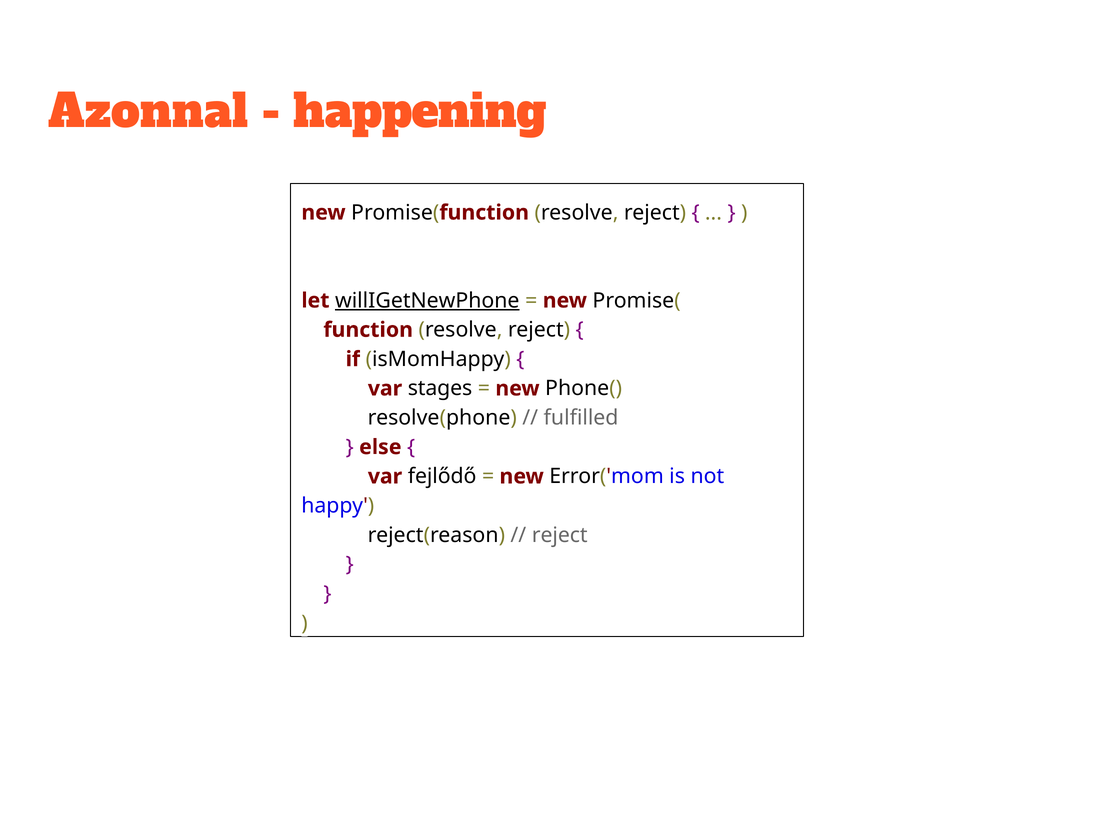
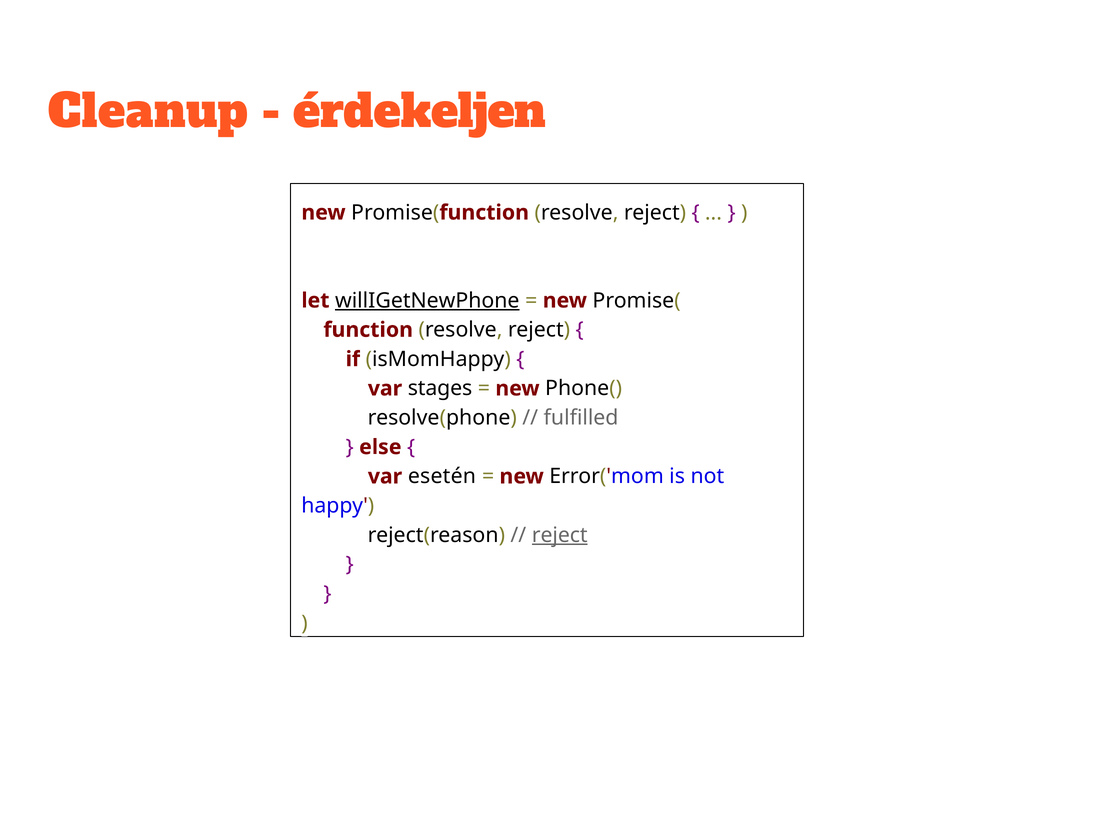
Azonnal: Azonnal -> Cleanup (148, 112)
happening: happening -> érdekeljen (420, 112)
fejlődő: fejlődő -> esetén (442, 477)
reject underline: none -> present (560, 535)
